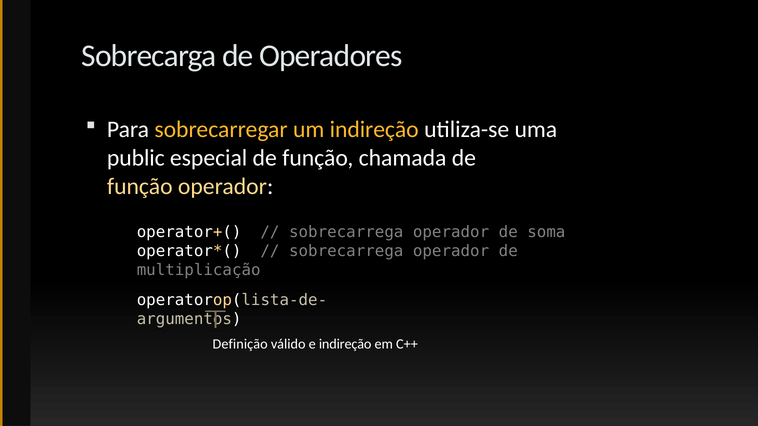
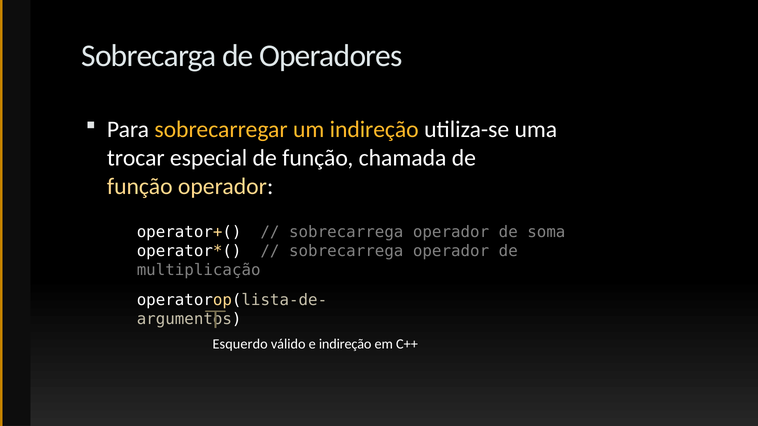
public: public -> trocar (136, 158)
Definição: Definição -> Esquerdo (240, 344)
